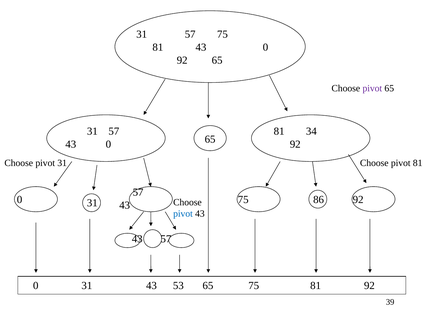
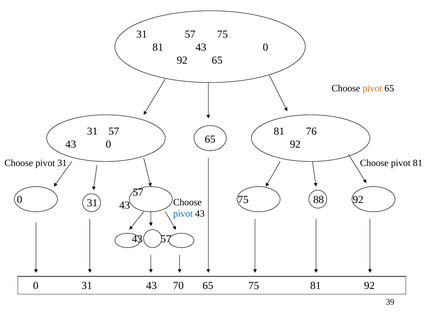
pivot colour: purple -> orange (372, 89)
34: 34 -> 76 (311, 131)
86: 86 -> 88 (319, 200)
53: 53 -> 70 (178, 286)
